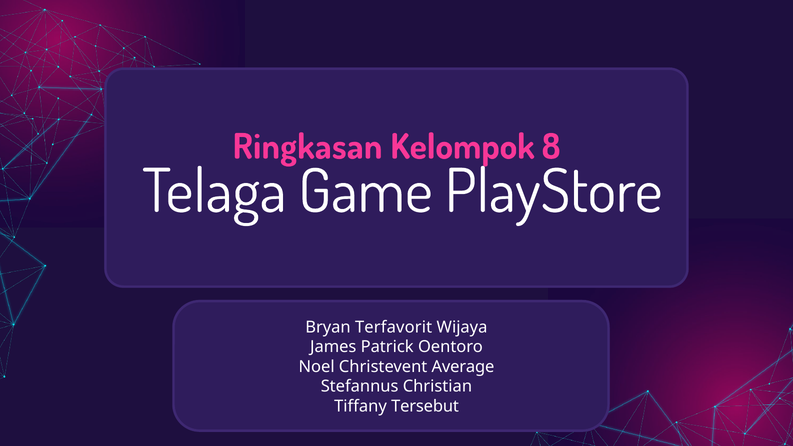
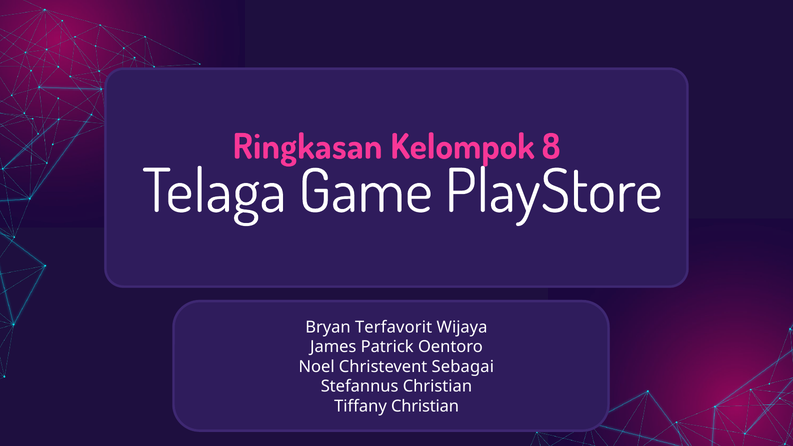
Average: Average -> Sebagai (463, 367)
Tiffany Tersebut: Tersebut -> Christian (425, 406)
